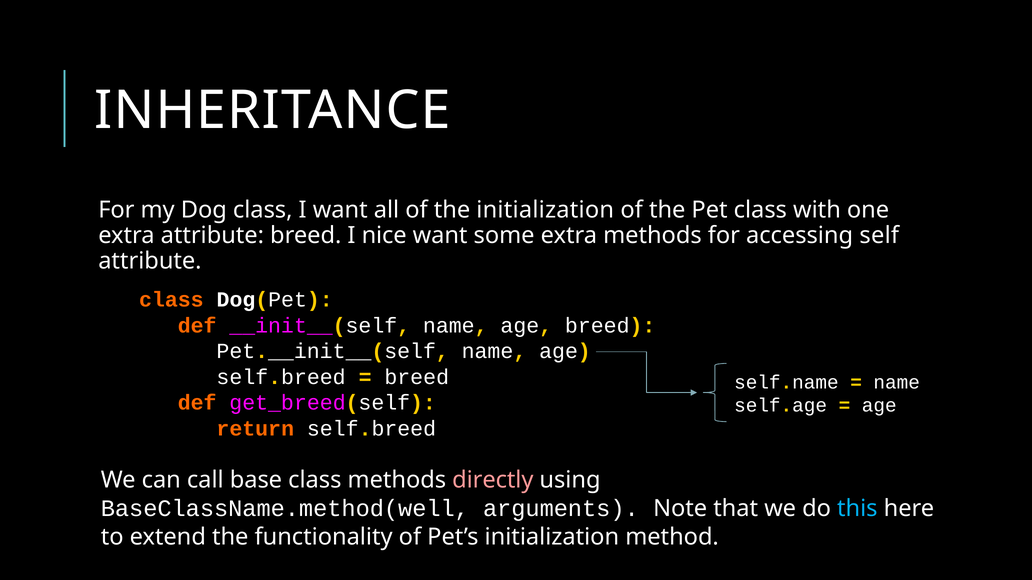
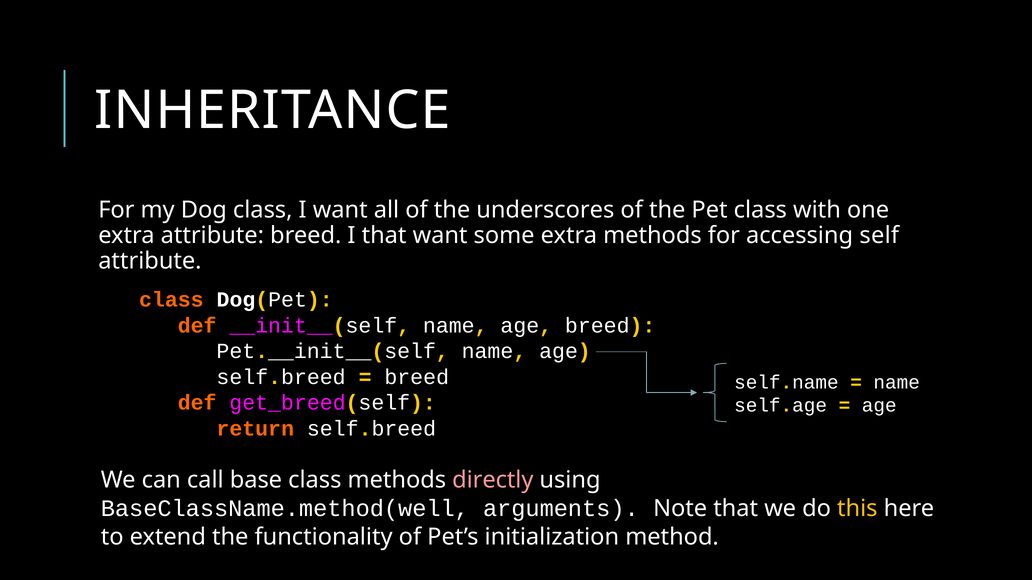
the initialization: initialization -> underscores (545, 210)
I nice: nice -> that (384, 236)
this colour: light blue -> yellow (857, 509)
